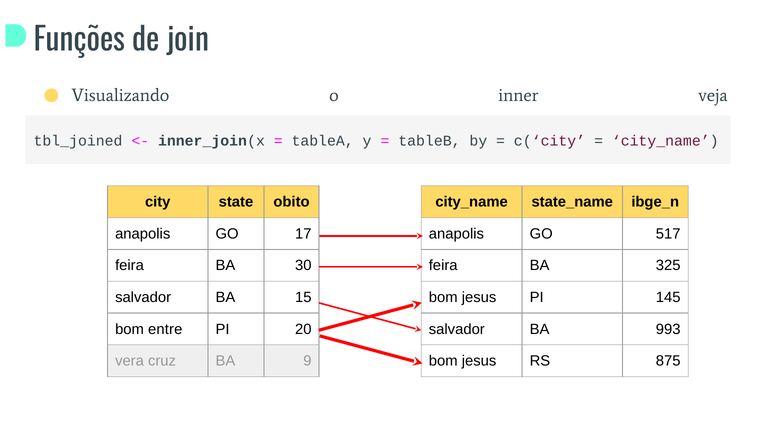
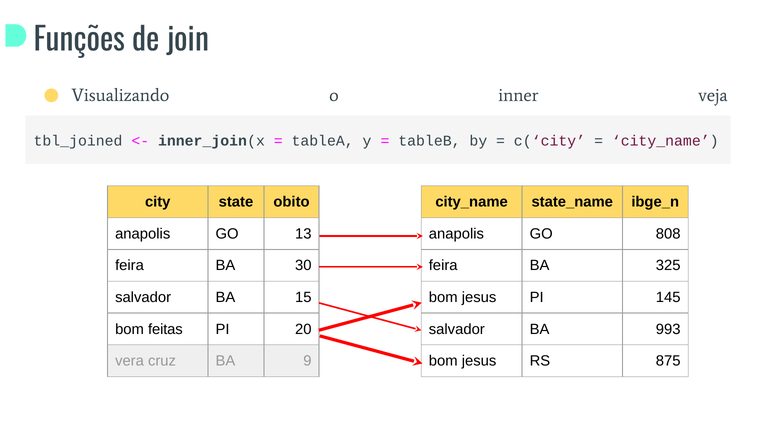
17: 17 -> 13 (303, 234)
517: 517 -> 808 (668, 234)
entre: entre -> feitas (165, 329)
